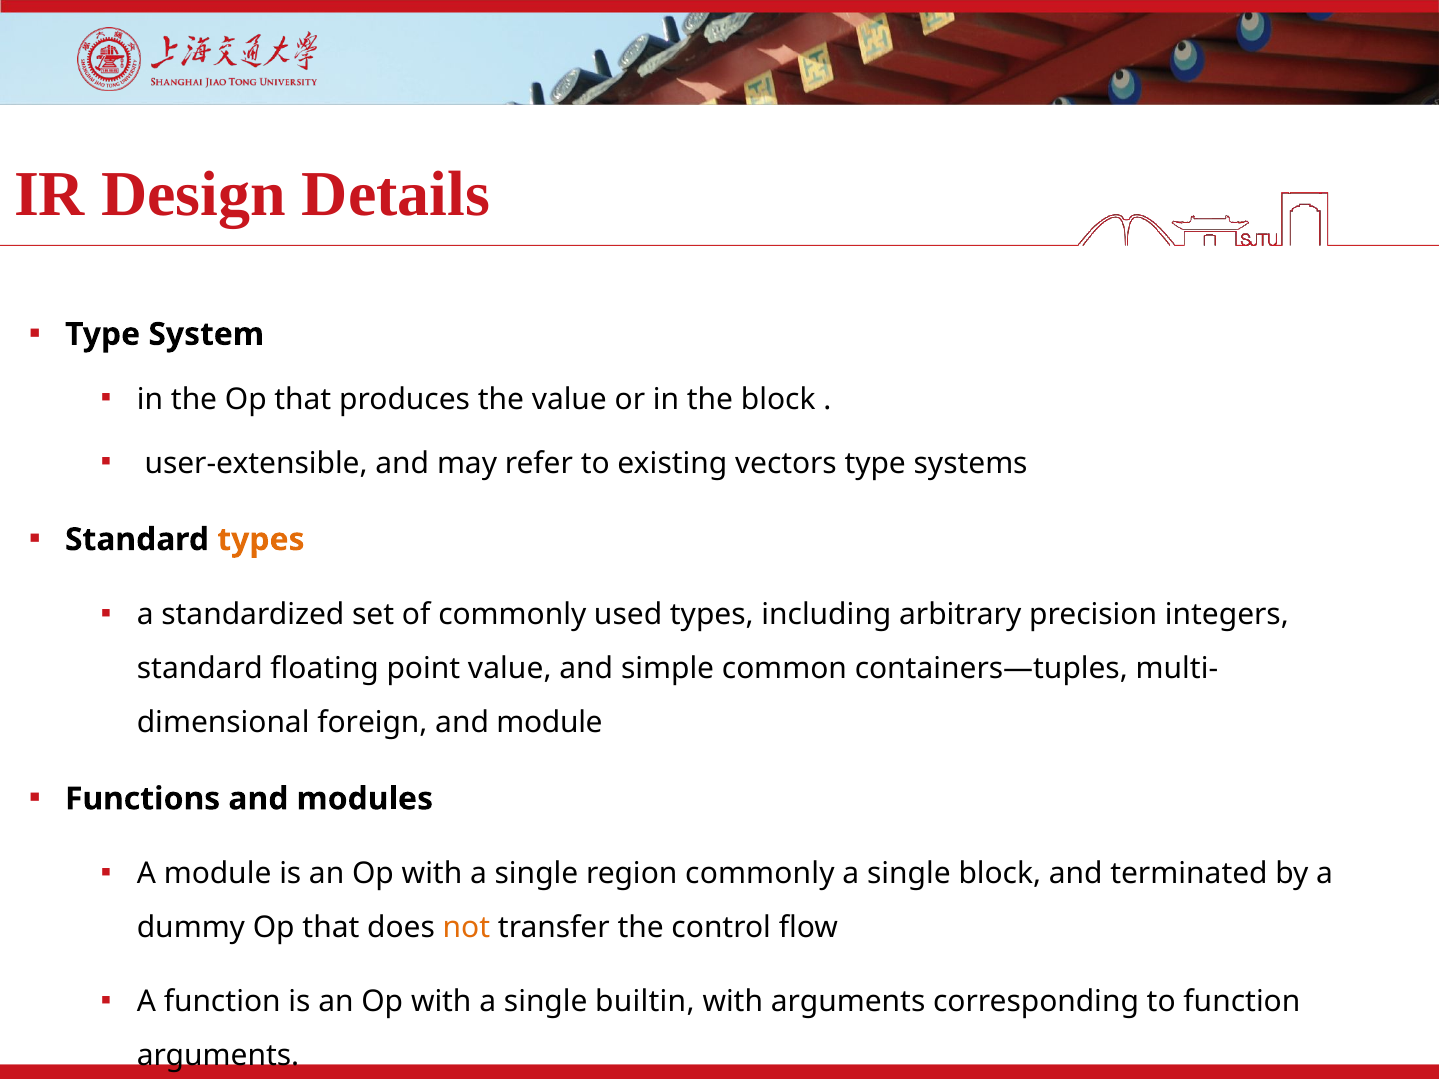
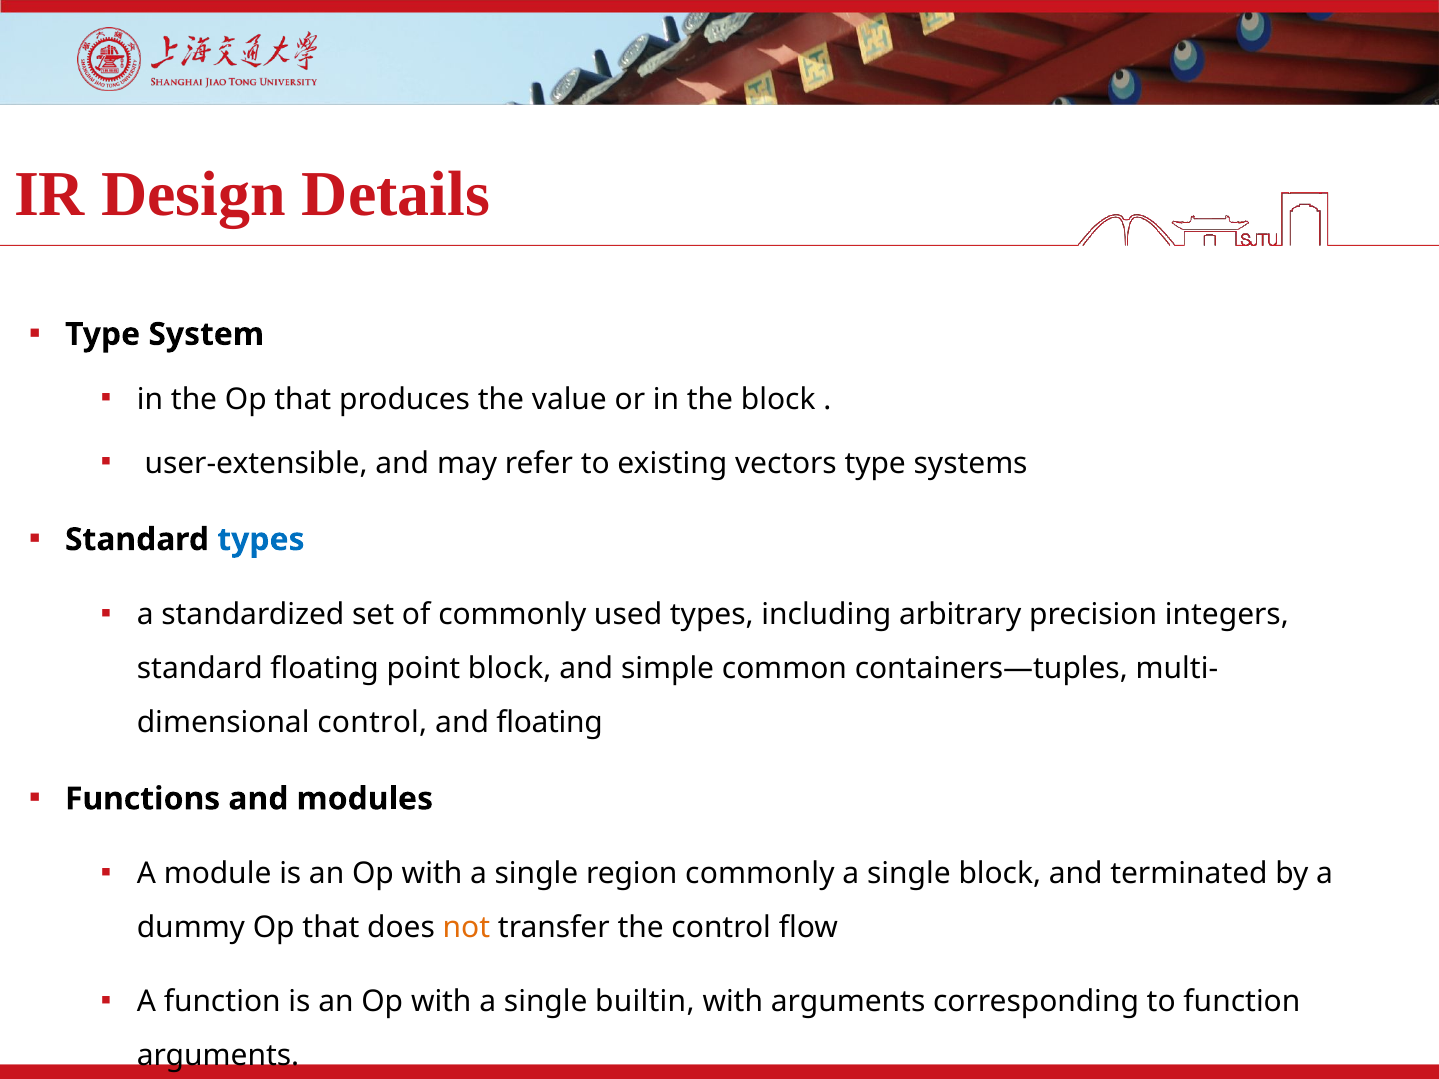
types colour: orange -> blue (261, 540)
point value: value -> block (510, 669)
foreign: foreign -> control (372, 723)
and module: module -> floating (550, 723)
